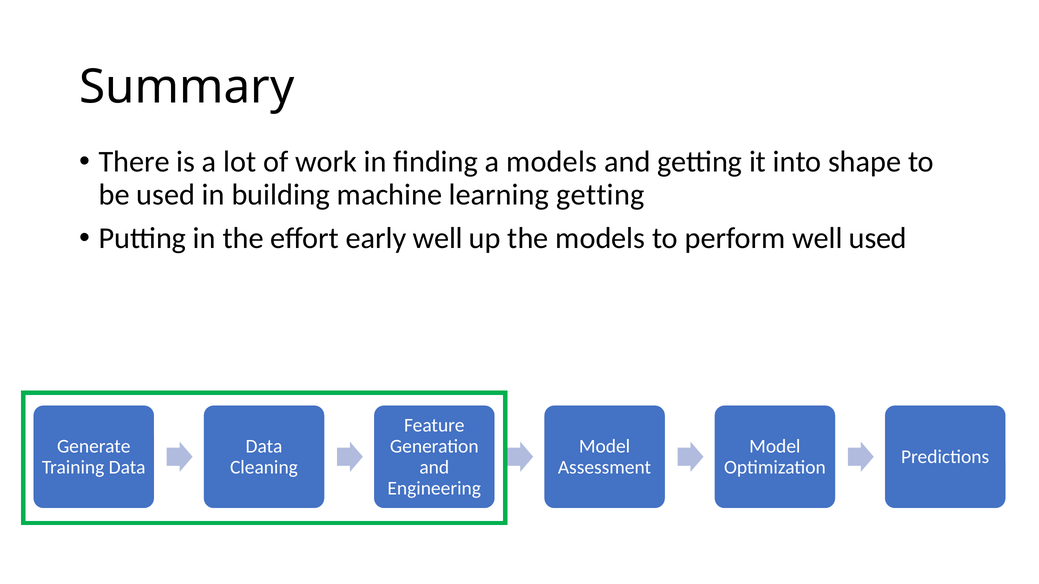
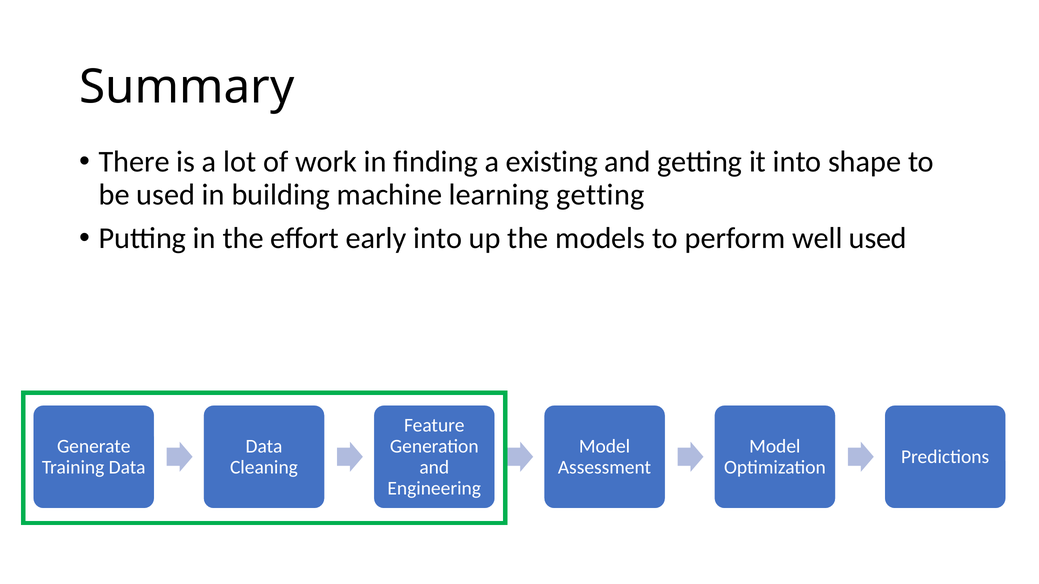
a models: models -> existing (552, 162)
early well: well -> into (438, 238)
